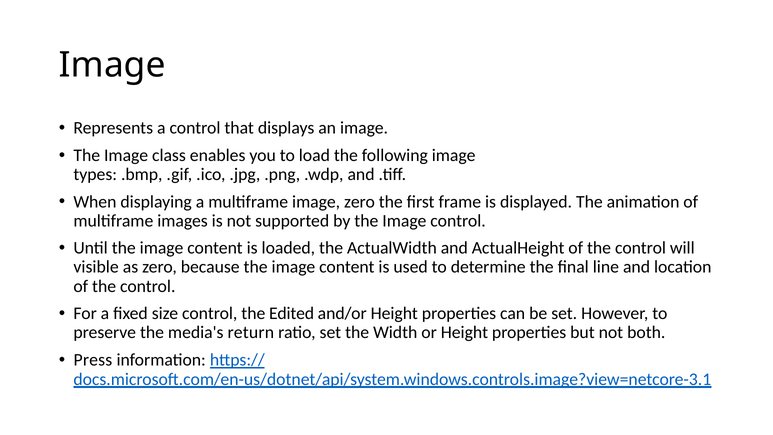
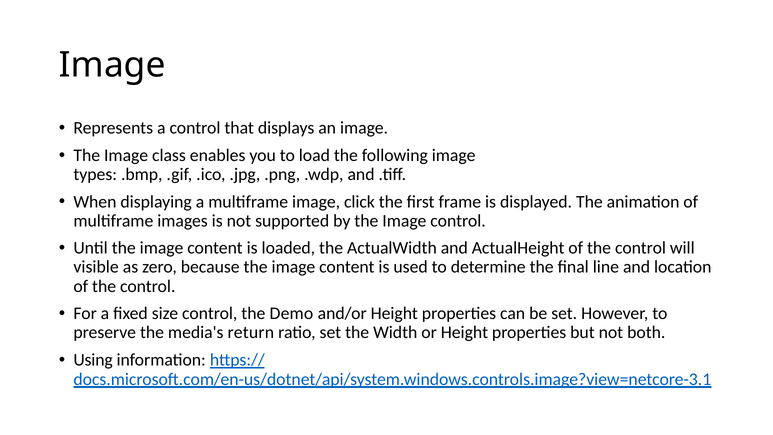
image zero: zero -> click (359, 202)
Edited: Edited -> Demo (291, 313)
Press: Press -> Using (93, 360)
